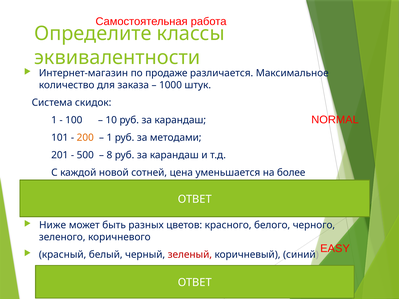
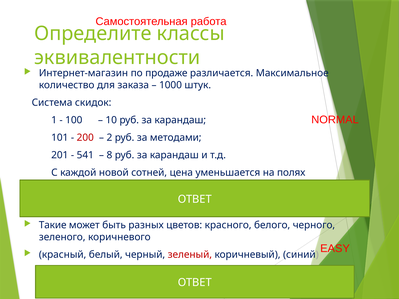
200 colour: orange -> red (85, 138)
1: 1 -> 2 (109, 138)
500: 500 -> 541 (85, 155)
более: более -> полях (291, 173)
Ниже: Ниже -> Такие (53, 225)
